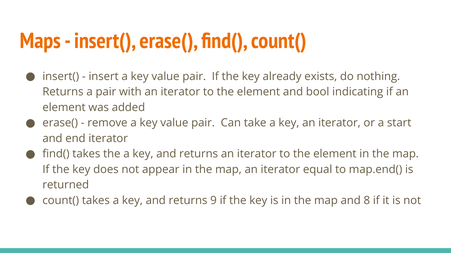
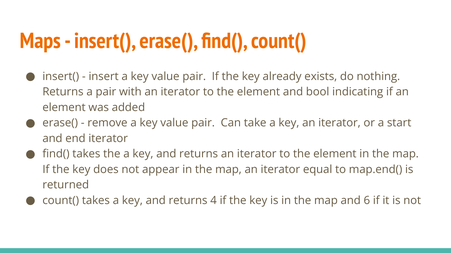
9: 9 -> 4 (214, 201)
8: 8 -> 6 (367, 201)
